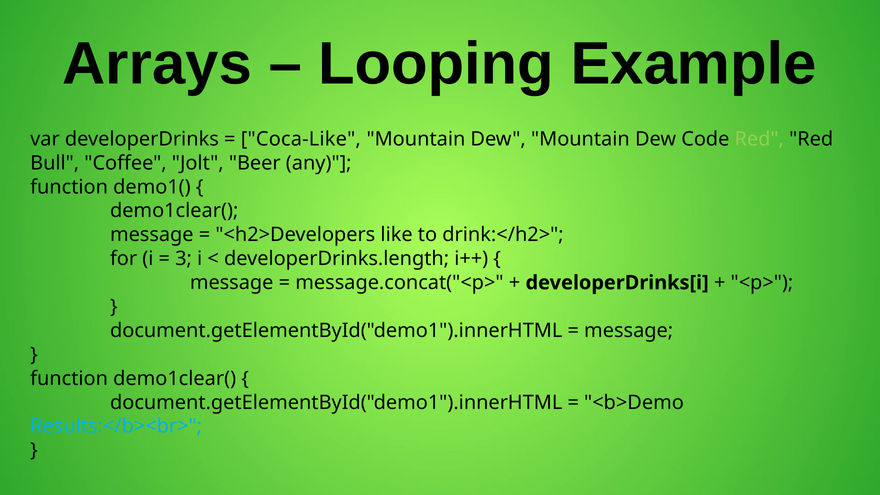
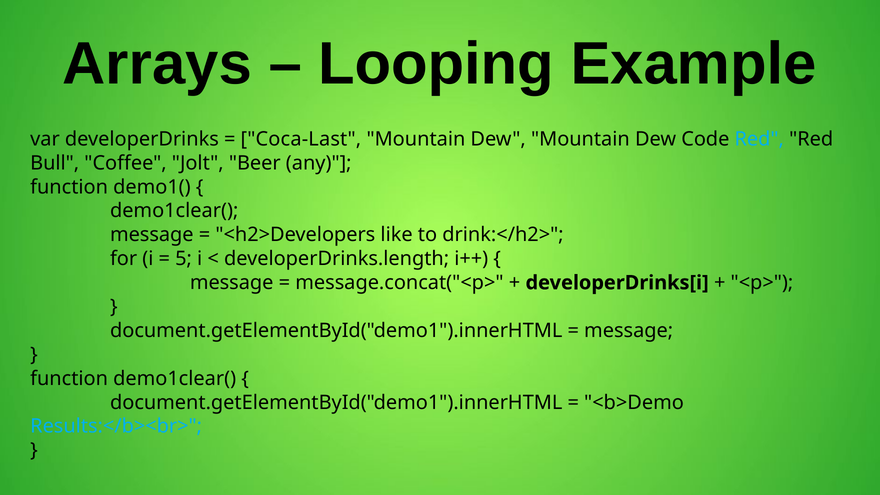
Coca-Like: Coca-Like -> Coca-Last (301, 139)
Red colour: light green -> light blue (759, 139)
3: 3 -> 5 (184, 259)
